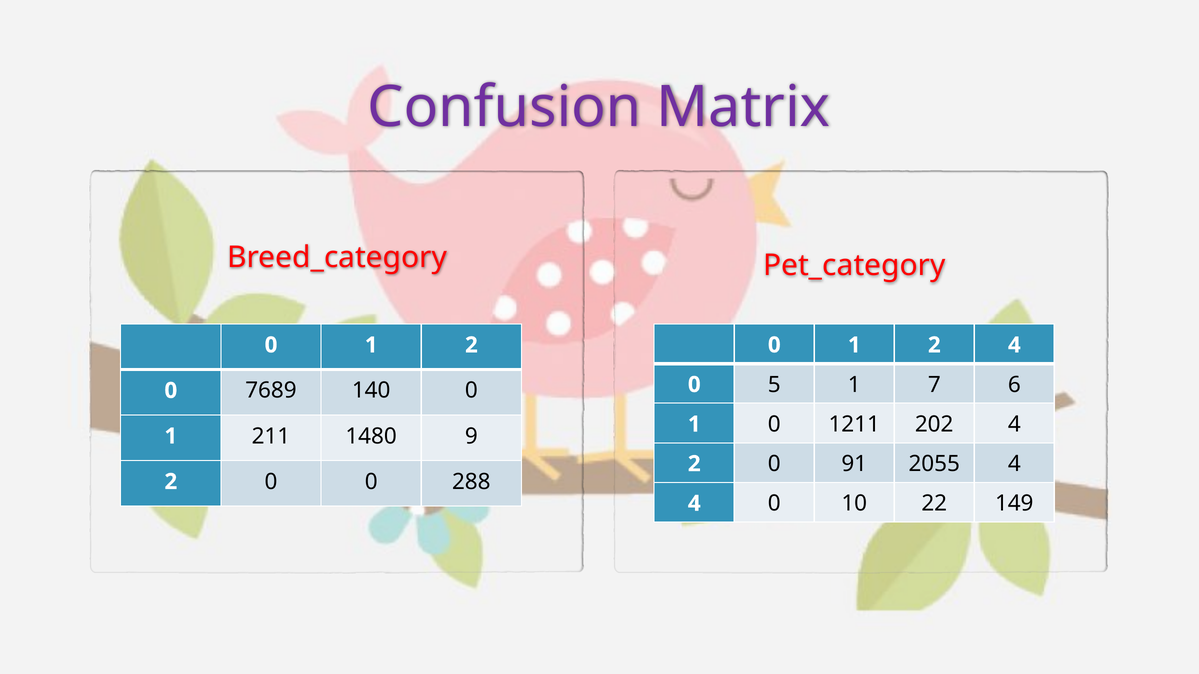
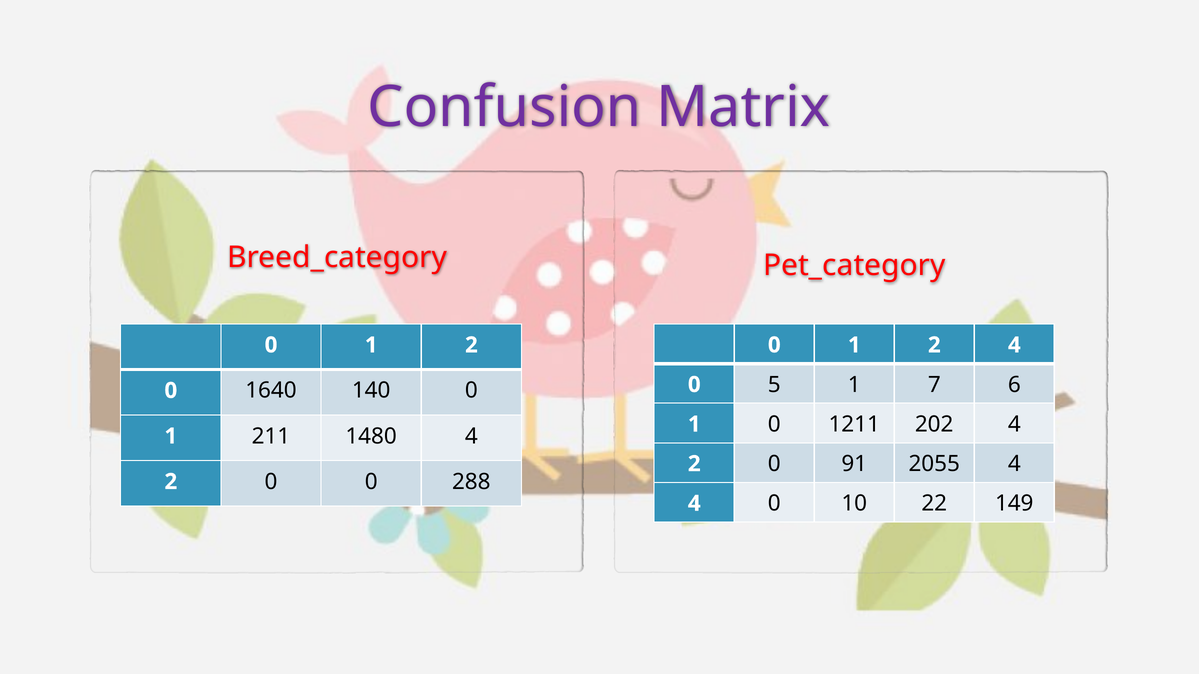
7689: 7689 -> 1640 (271, 391)
1480 9: 9 -> 4 (471, 436)
